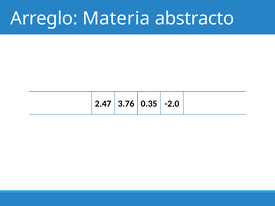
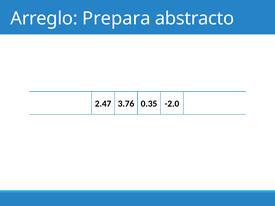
Materia: Materia -> Prepara (116, 18)
